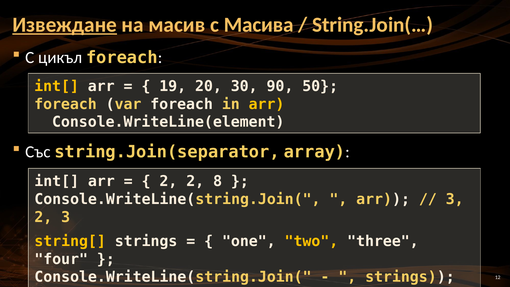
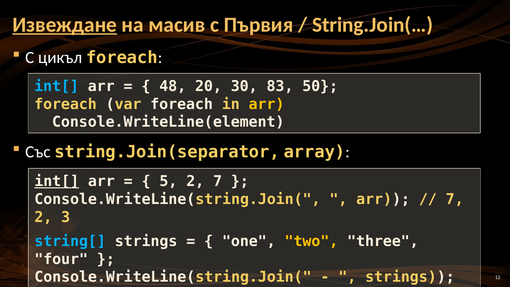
Масива: Масива -> Първия (259, 25)
int[ colour: yellow -> light blue (57, 86)
19: 19 -> 48 (173, 86)
90: 90 -> 83 (280, 86)
int[ underline: none -> present (57, 181)
2: 2 -> 5 (168, 181)
2 8: 8 -> 7 (218, 181)
3: 3 -> 7 (455, 199)
string[ colour: yellow -> light blue (70, 241)
